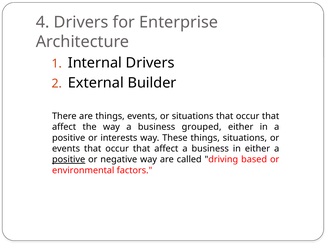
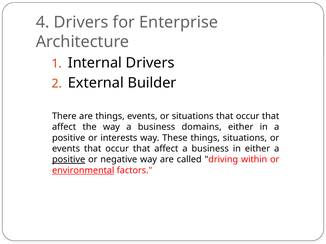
grouped: grouped -> domains (202, 127)
based: based -> within (254, 160)
environmental underline: none -> present (83, 171)
